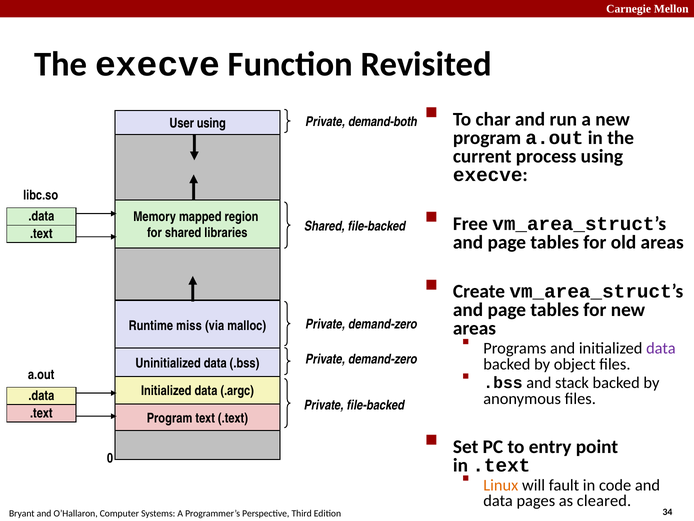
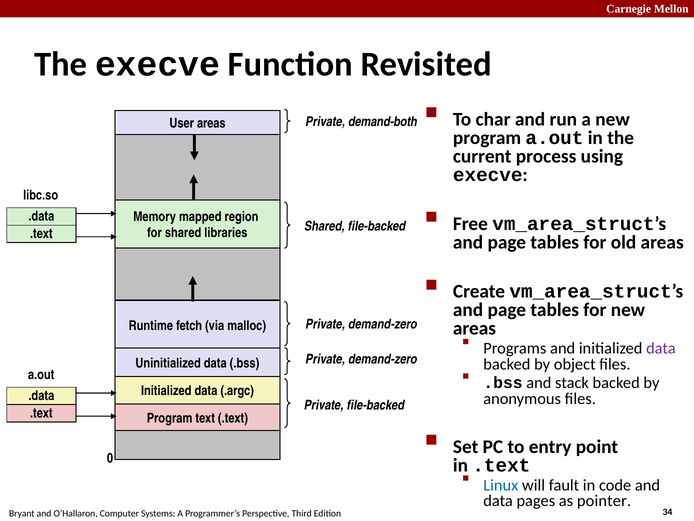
User using: using -> areas (211, 123)
miss: miss -> fetch (189, 325)
Linux colour: orange -> blue (501, 485)
cleared: cleared -> pointer (604, 500)
